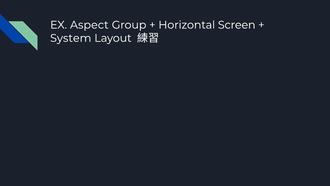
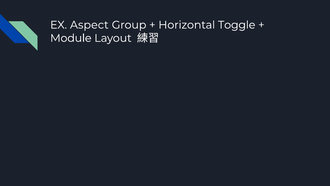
Screen: Screen -> Toggle (237, 25)
System: System -> Module (71, 38)
